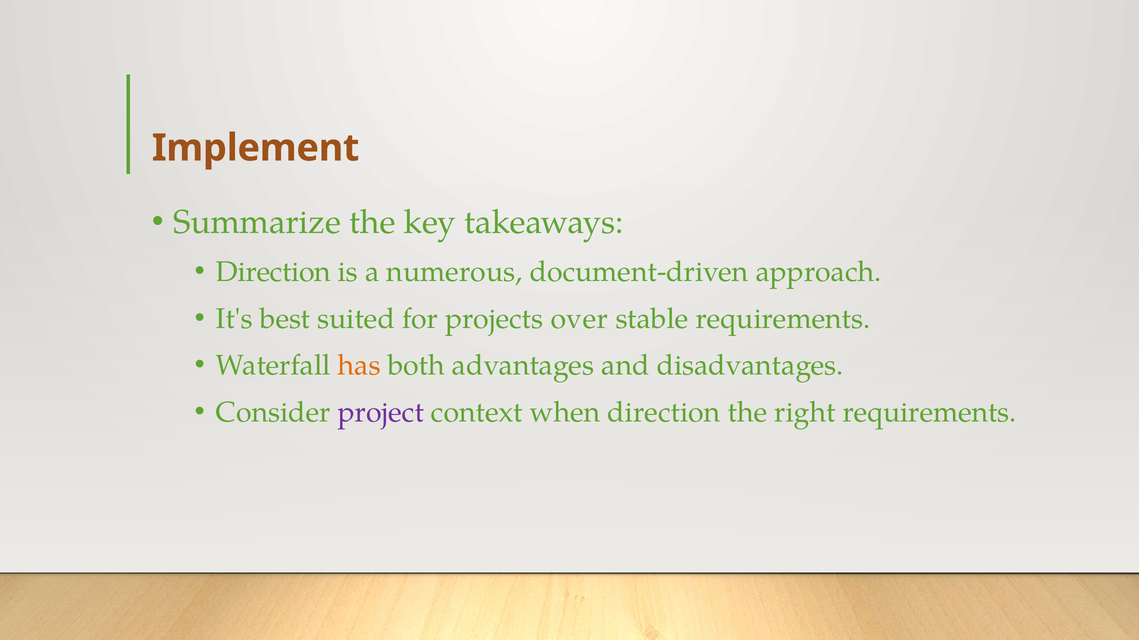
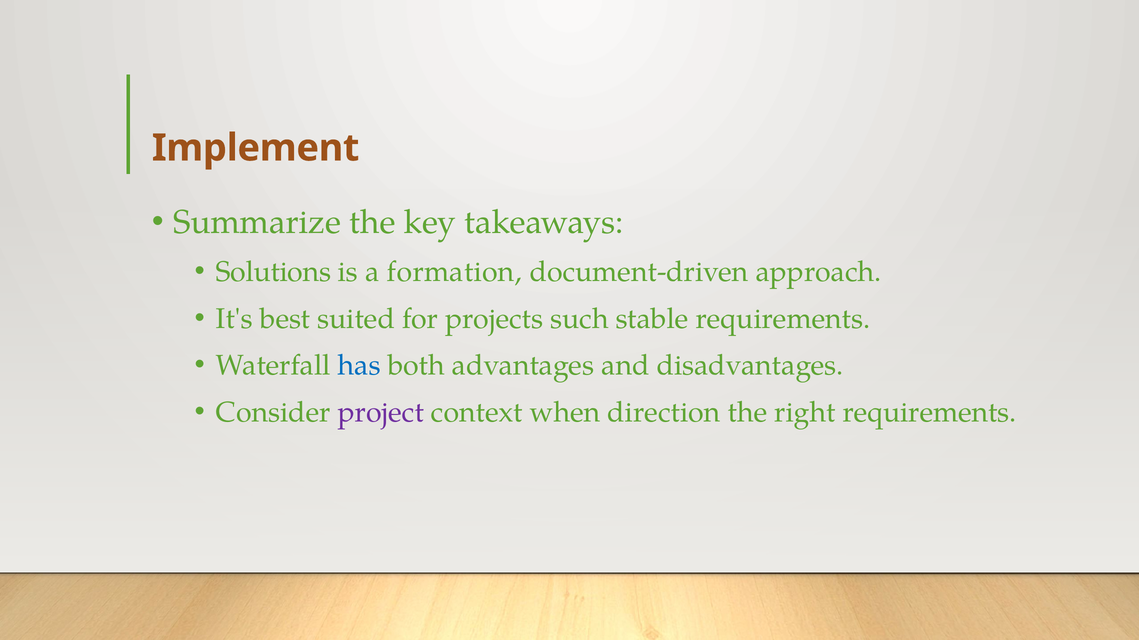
Direction: Direction -> Solutions (273, 272)
numerous: numerous -> formation (454, 272)
over: over -> such (580, 319)
has colour: orange -> blue (359, 366)
